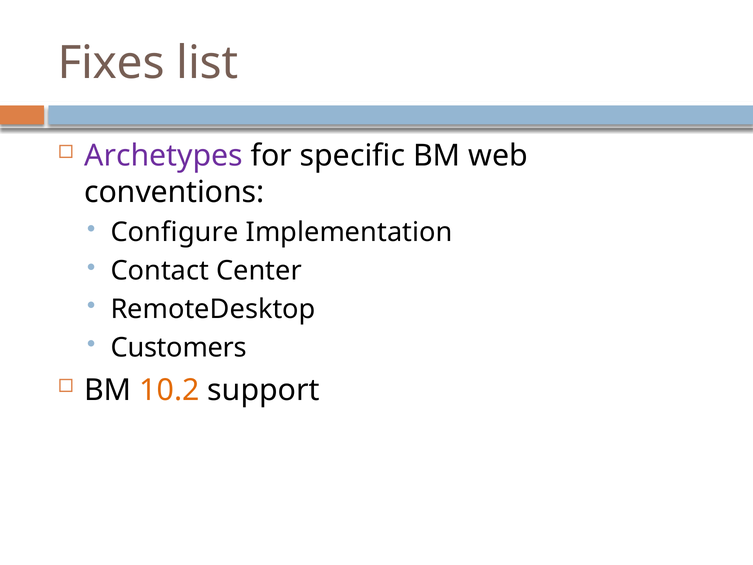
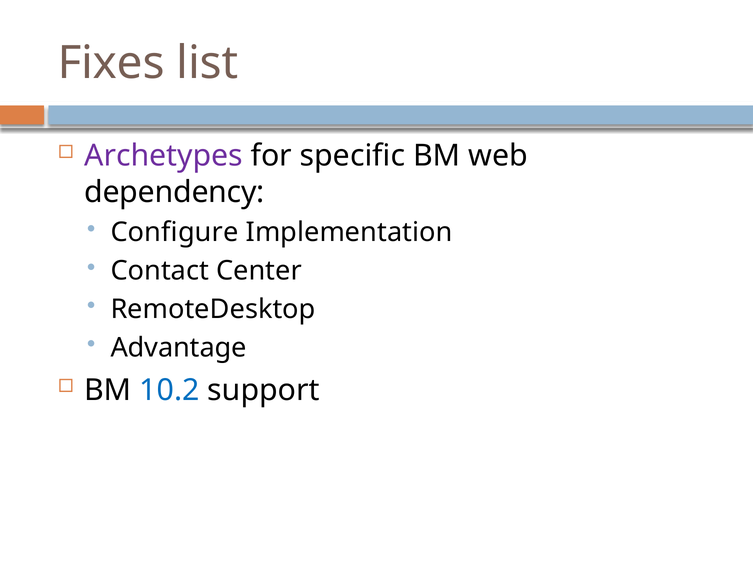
conventions: conventions -> dependency (174, 192)
Customers: Customers -> Advantage (179, 348)
10.2 colour: orange -> blue (169, 390)
